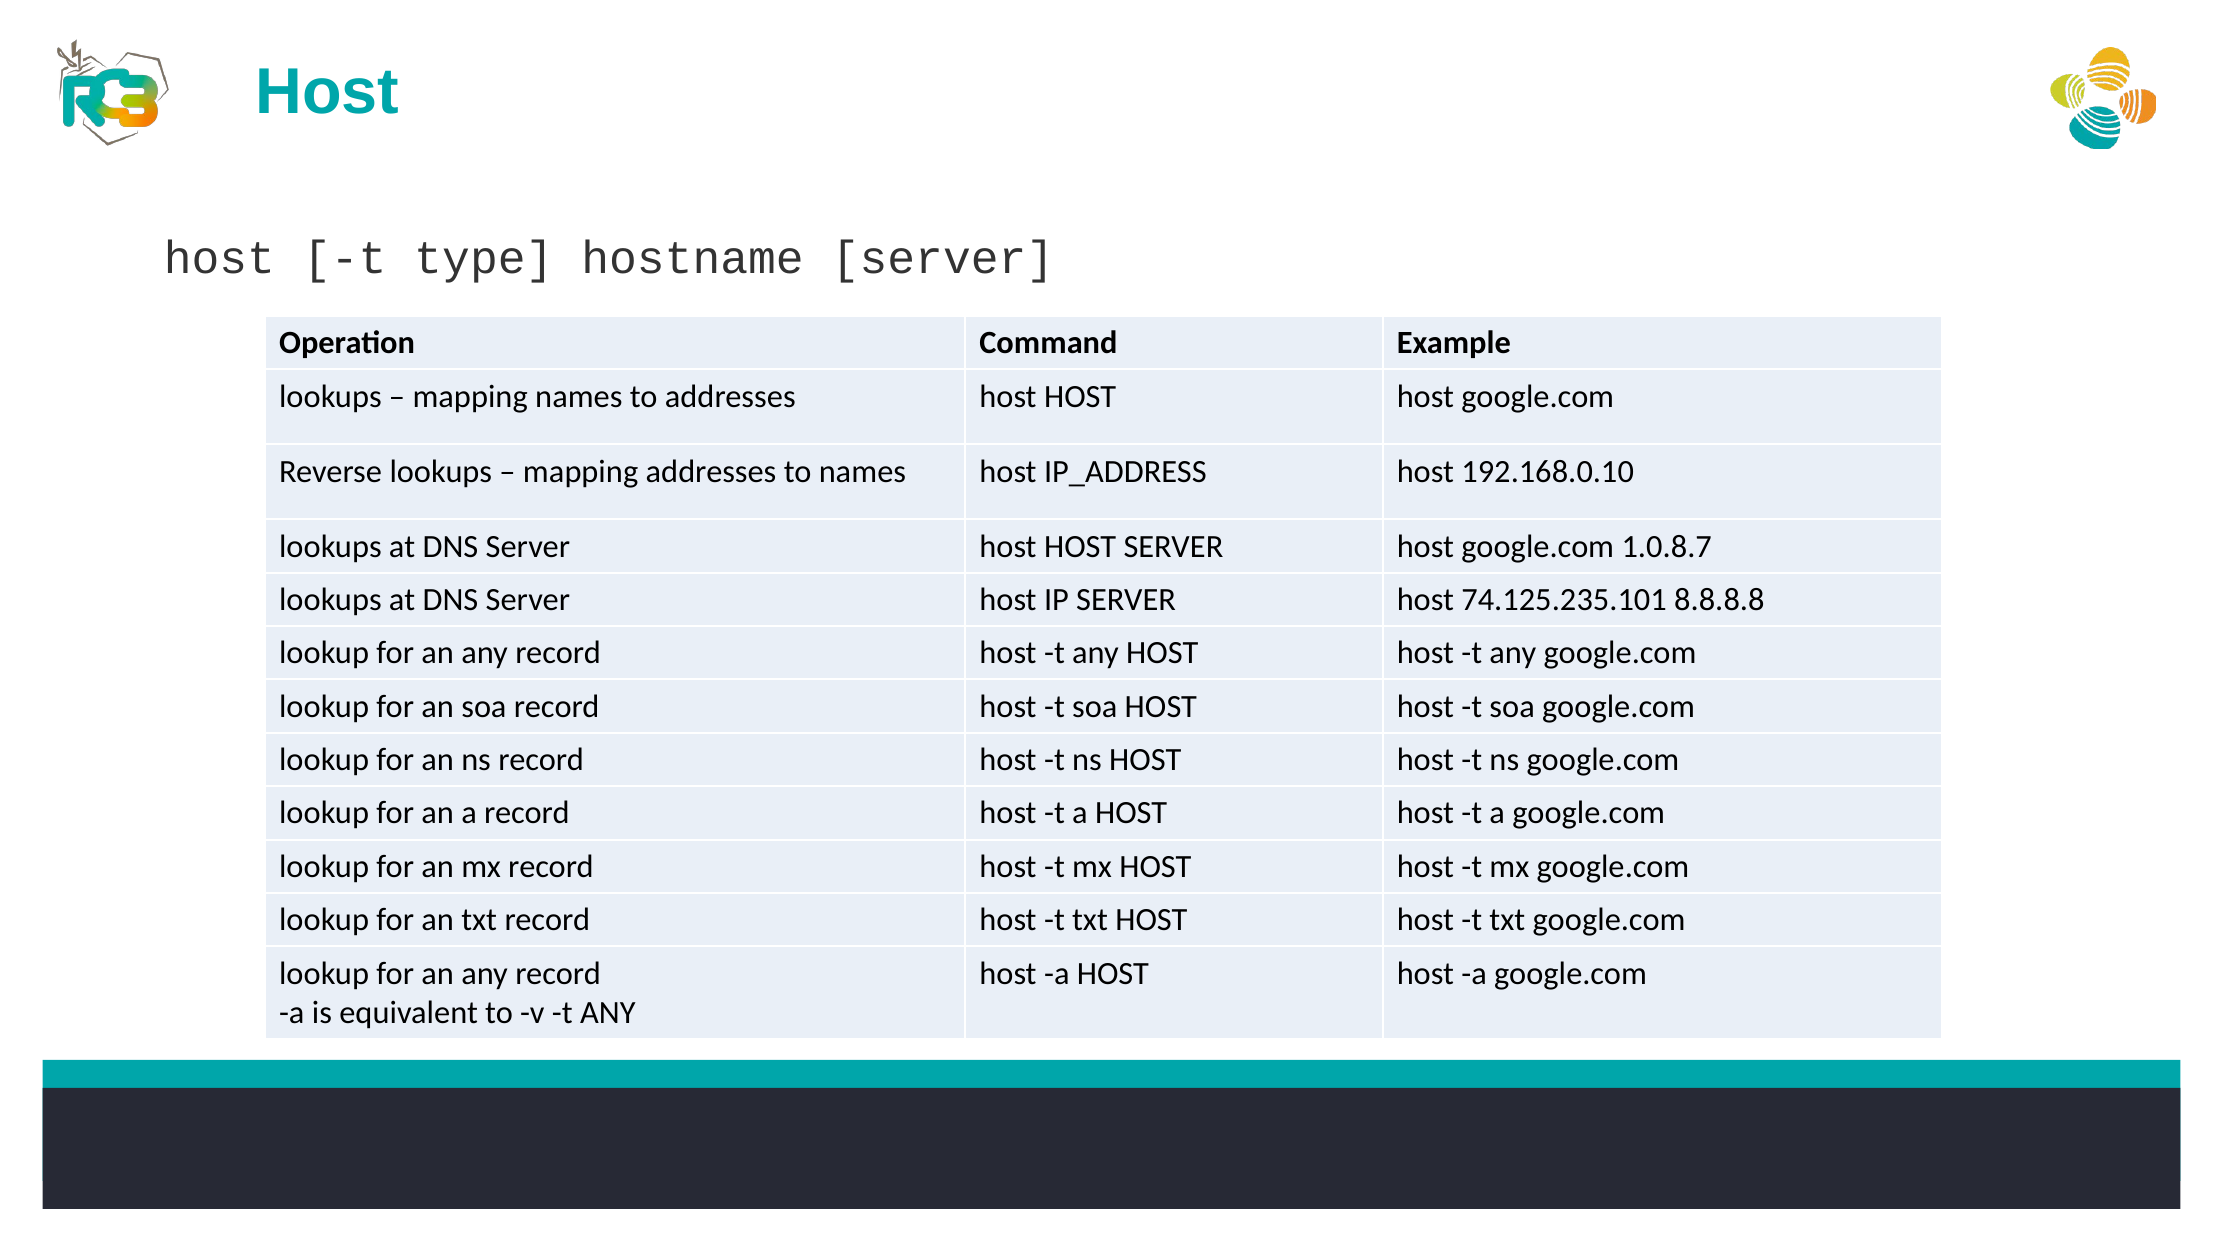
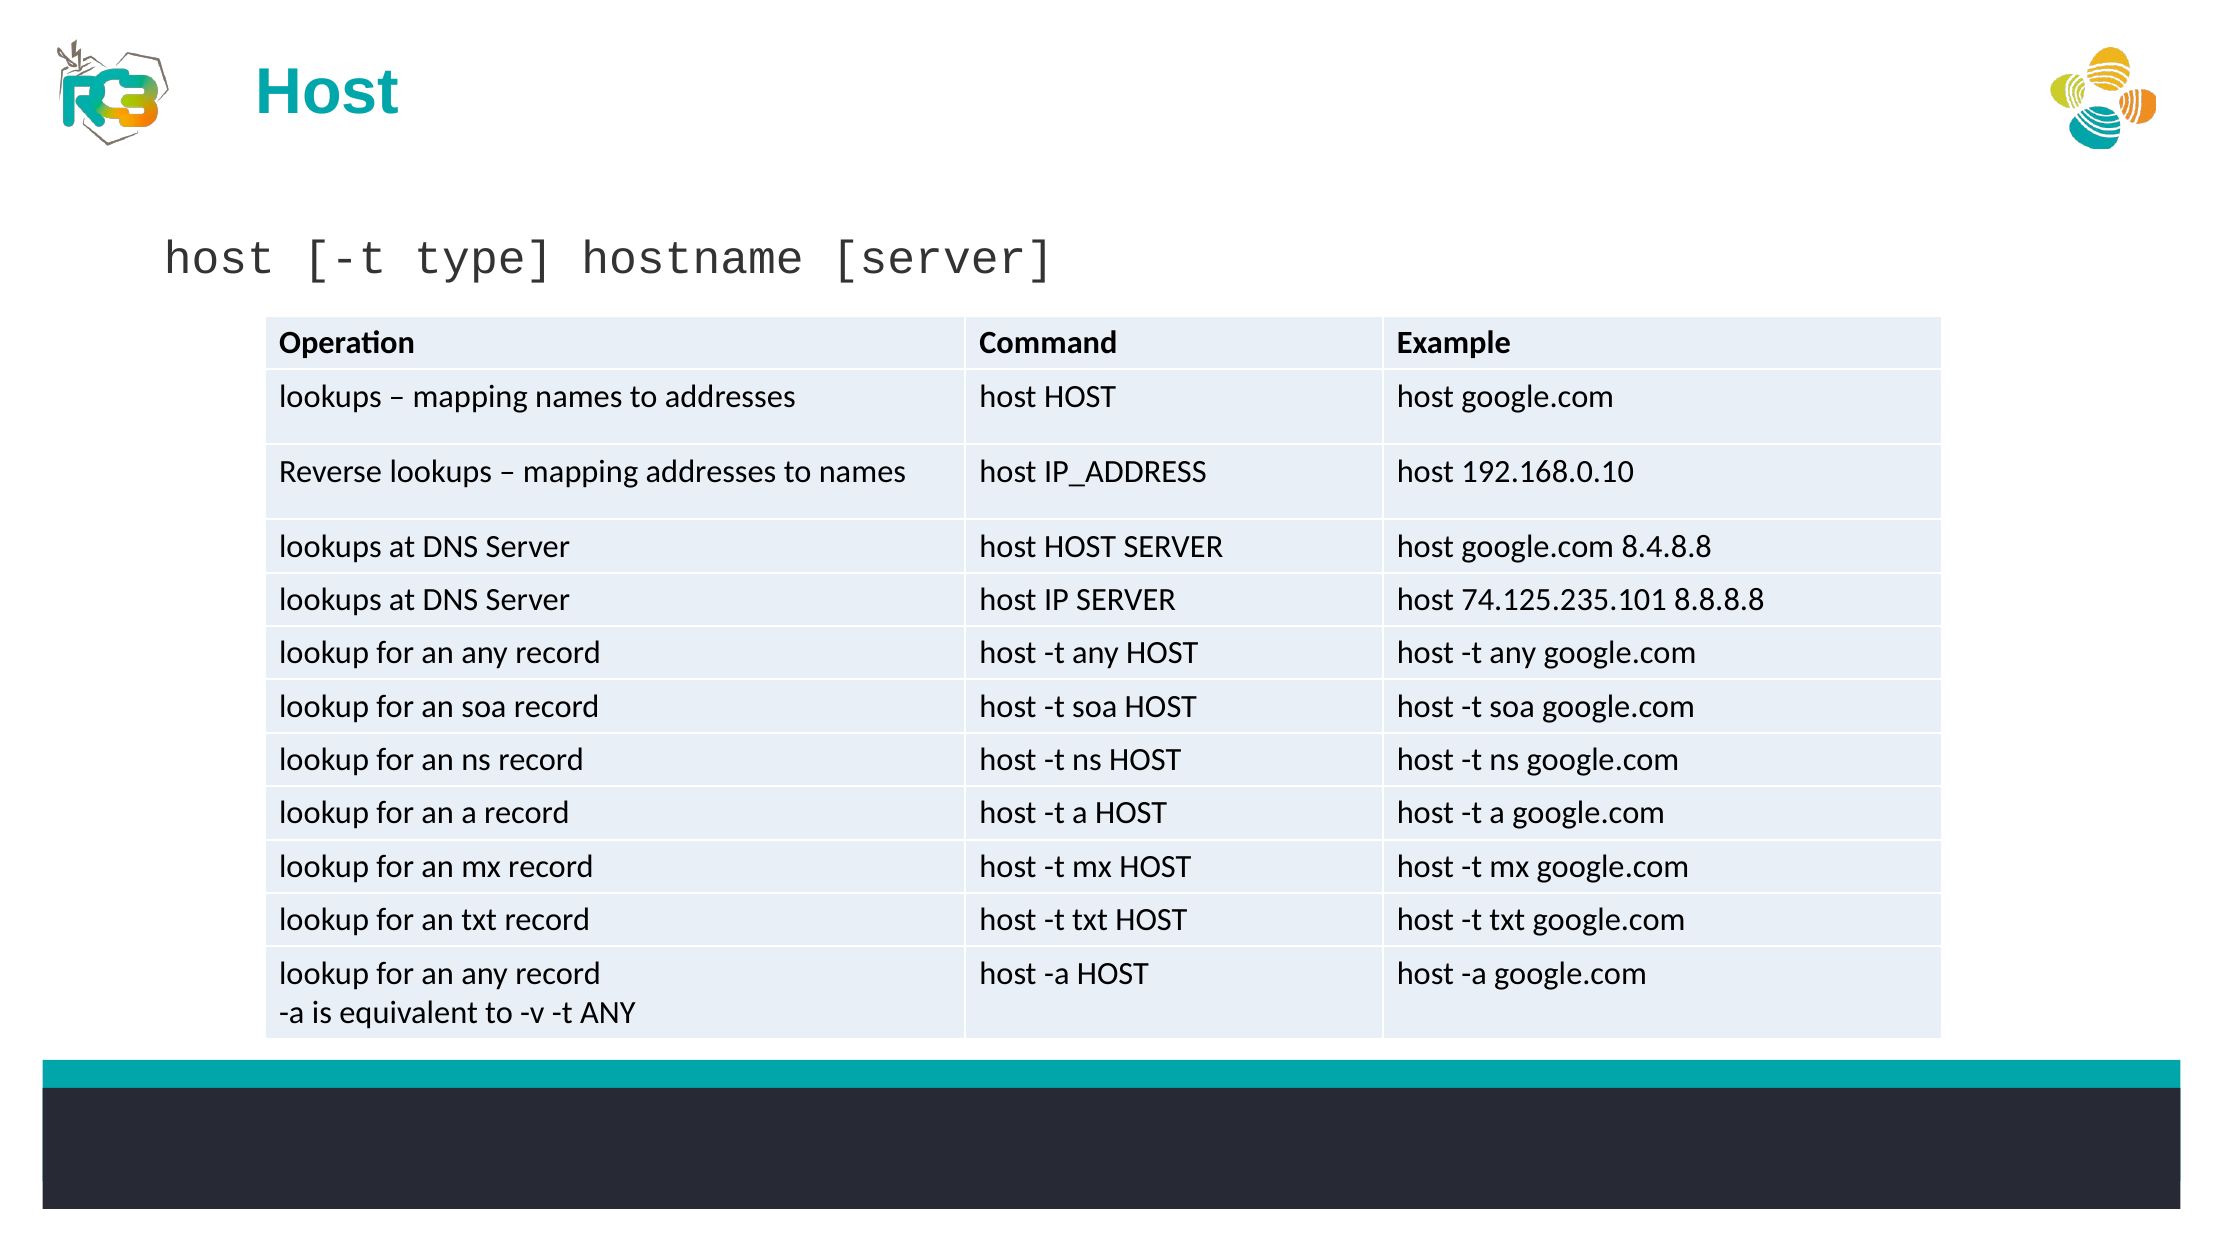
1.0.8.7: 1.0.8.7 -> 8.4.8.8 (1667, 547)
